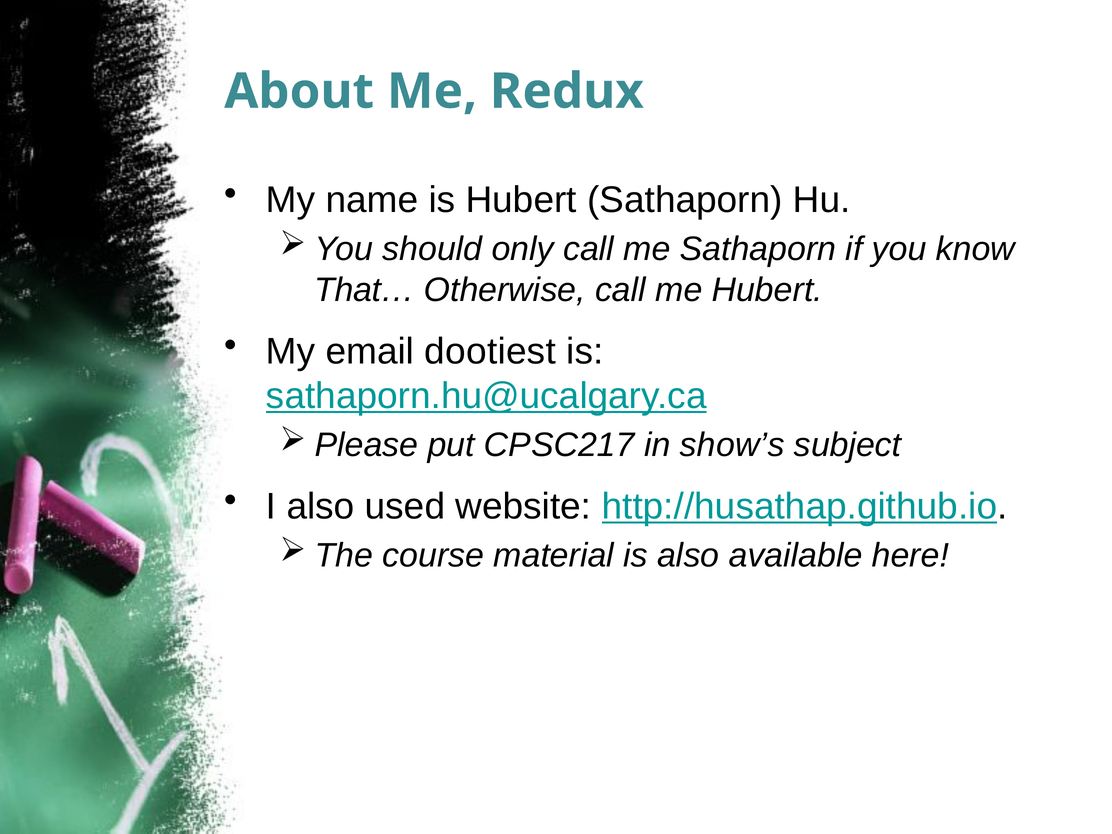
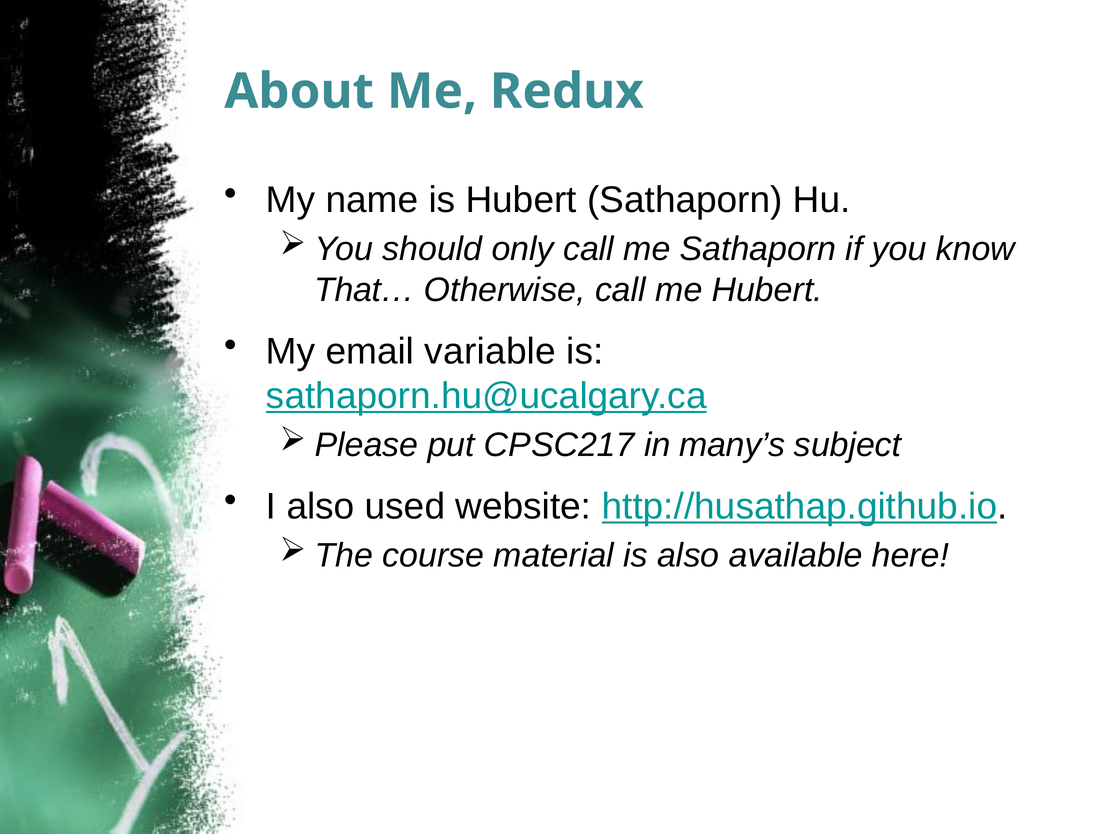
dootiest: dootiest -> variable (490, 351)
show’s: show’s -> many’s (732, 445)
